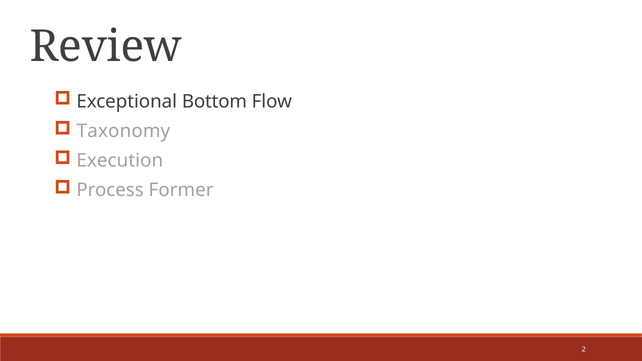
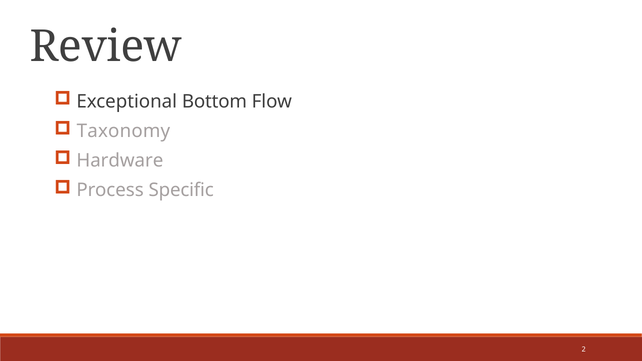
Execution: Execution -> Hardware (120, 161)
Former: Former -> Specific (181, 190)
